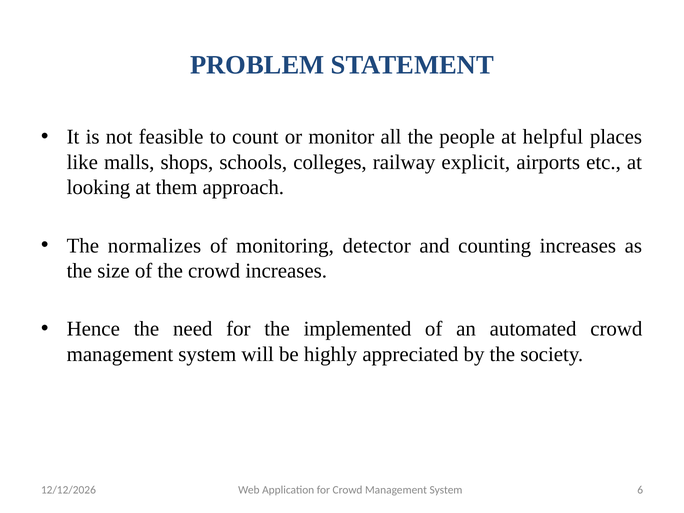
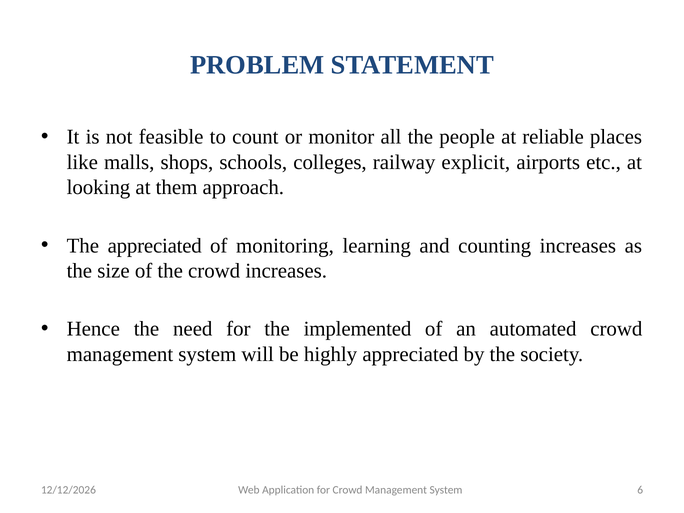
helpful: helpful -> reliable (553, 137)
The normalizes: normalizes -> appreciated (155, 246)
detector: detector -> learning (377, 246)
